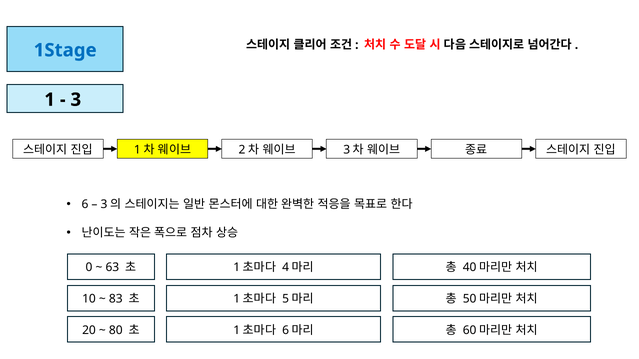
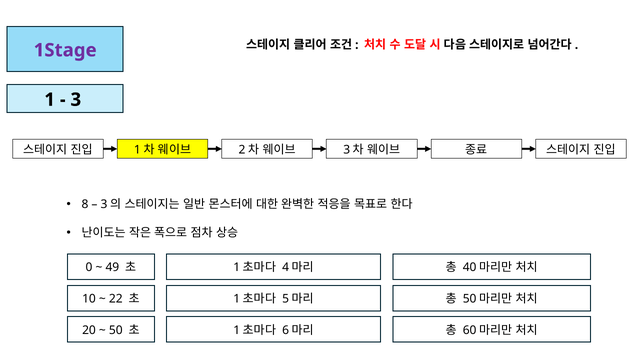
1Stage colour: blue -> purple (65, 50)
6: 6 -> 8 (85, 204)
63: 63 -> 49 (112, 268)
83: 83 -> 22 (116, 299)
80: 80 -> 50 (116, 331)
